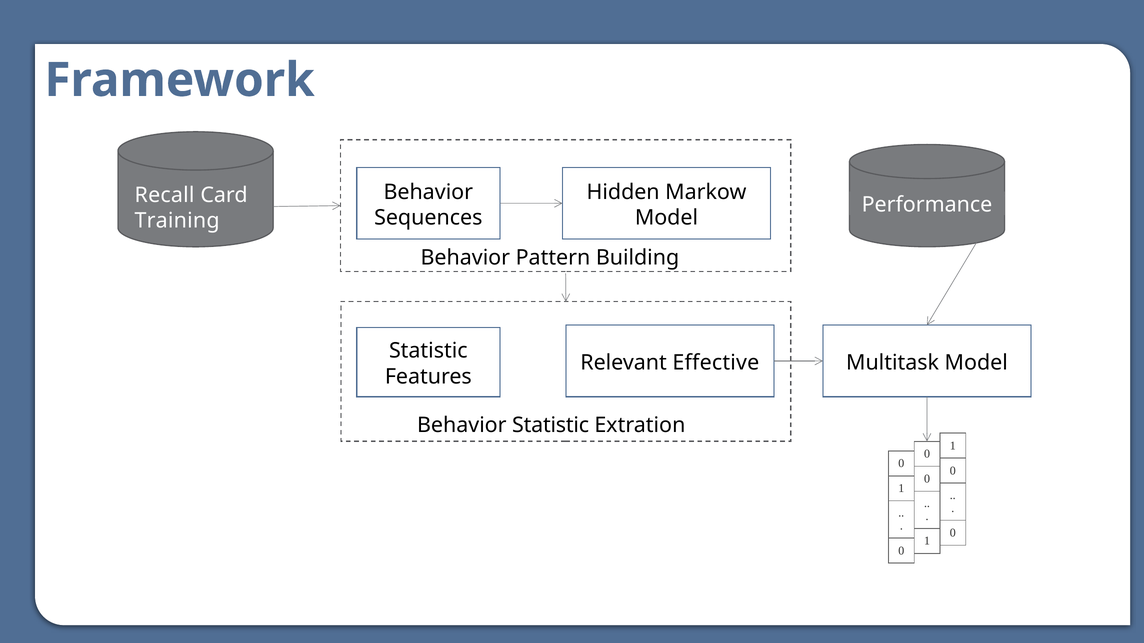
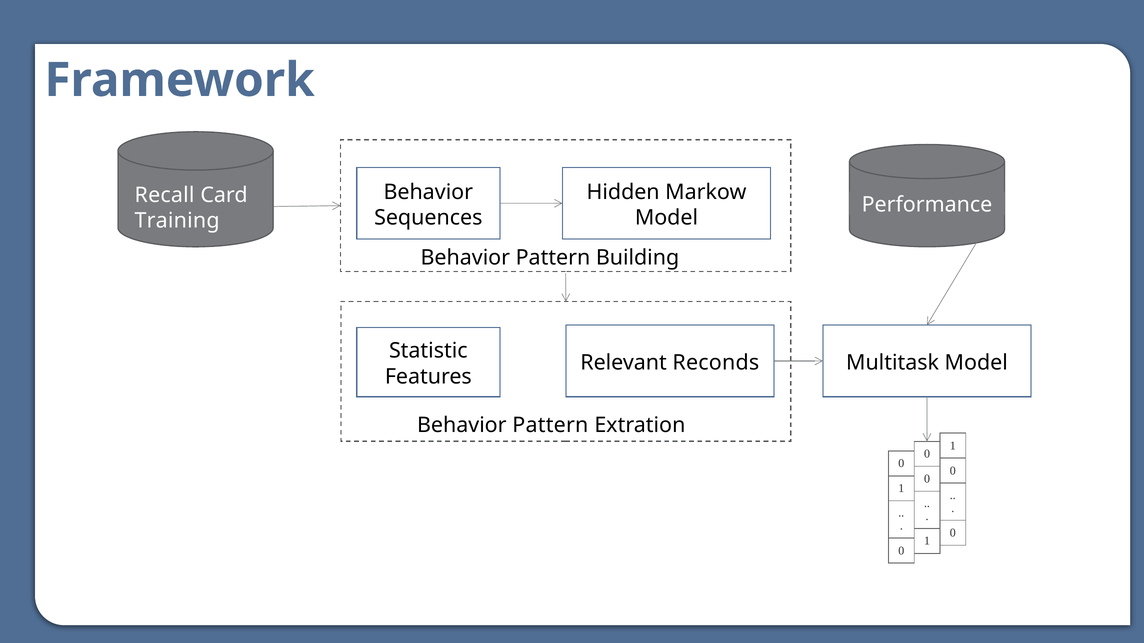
Effective: Effective -> Reconds (716, 363)
Statistic: Statistic -> Pattern (550, 426)
